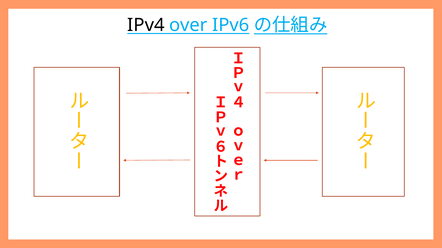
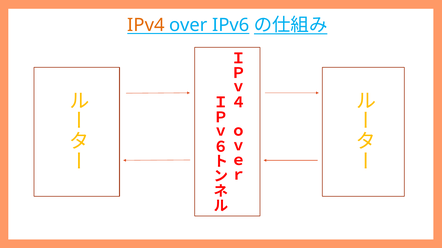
IPv4 colour: black -> orange (146, 25)
